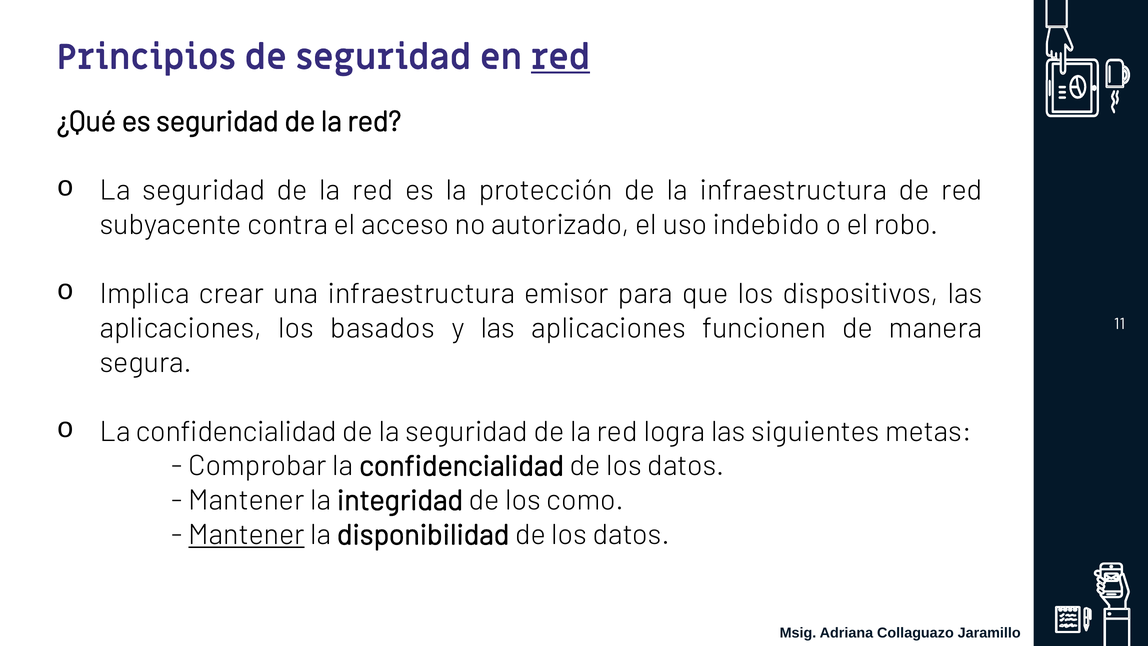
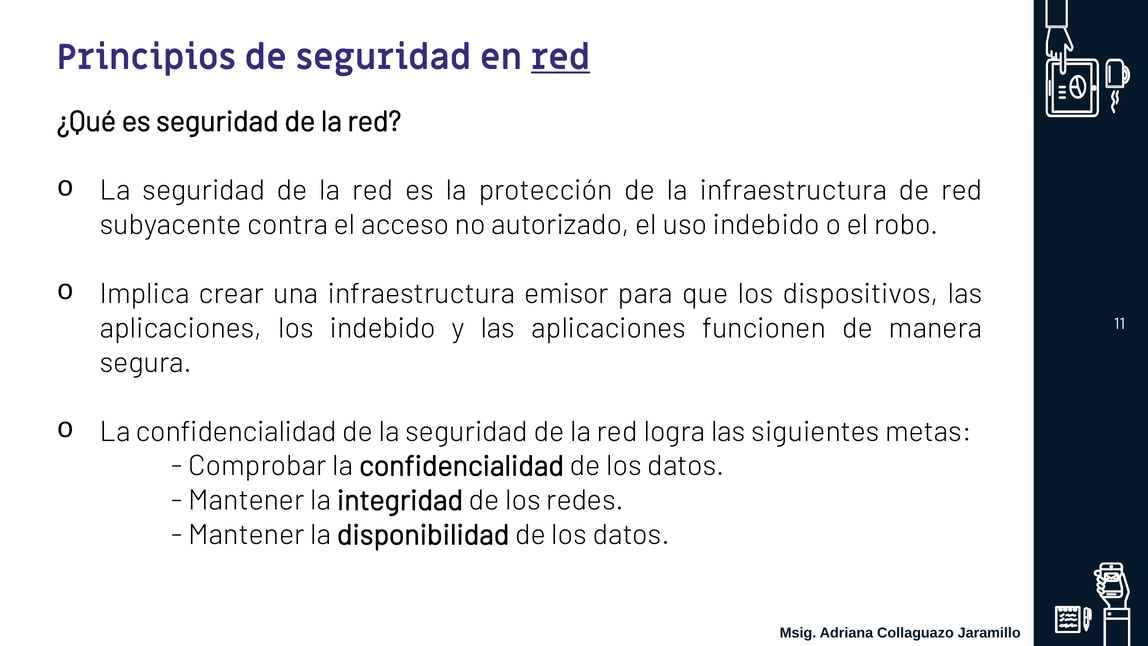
los basados: basados -> indebido (383, 328)
como: como -> redes (585, 500)
Mantener underline: present -> none (246, 535)
